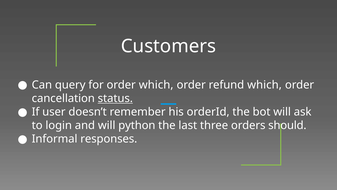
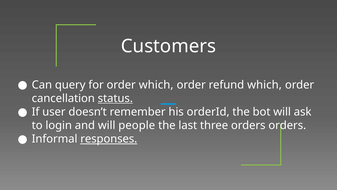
python: python -> people (137, 125)
orders should: should -> orders (287, 125)
responses underline: none -> present (109, 139)
